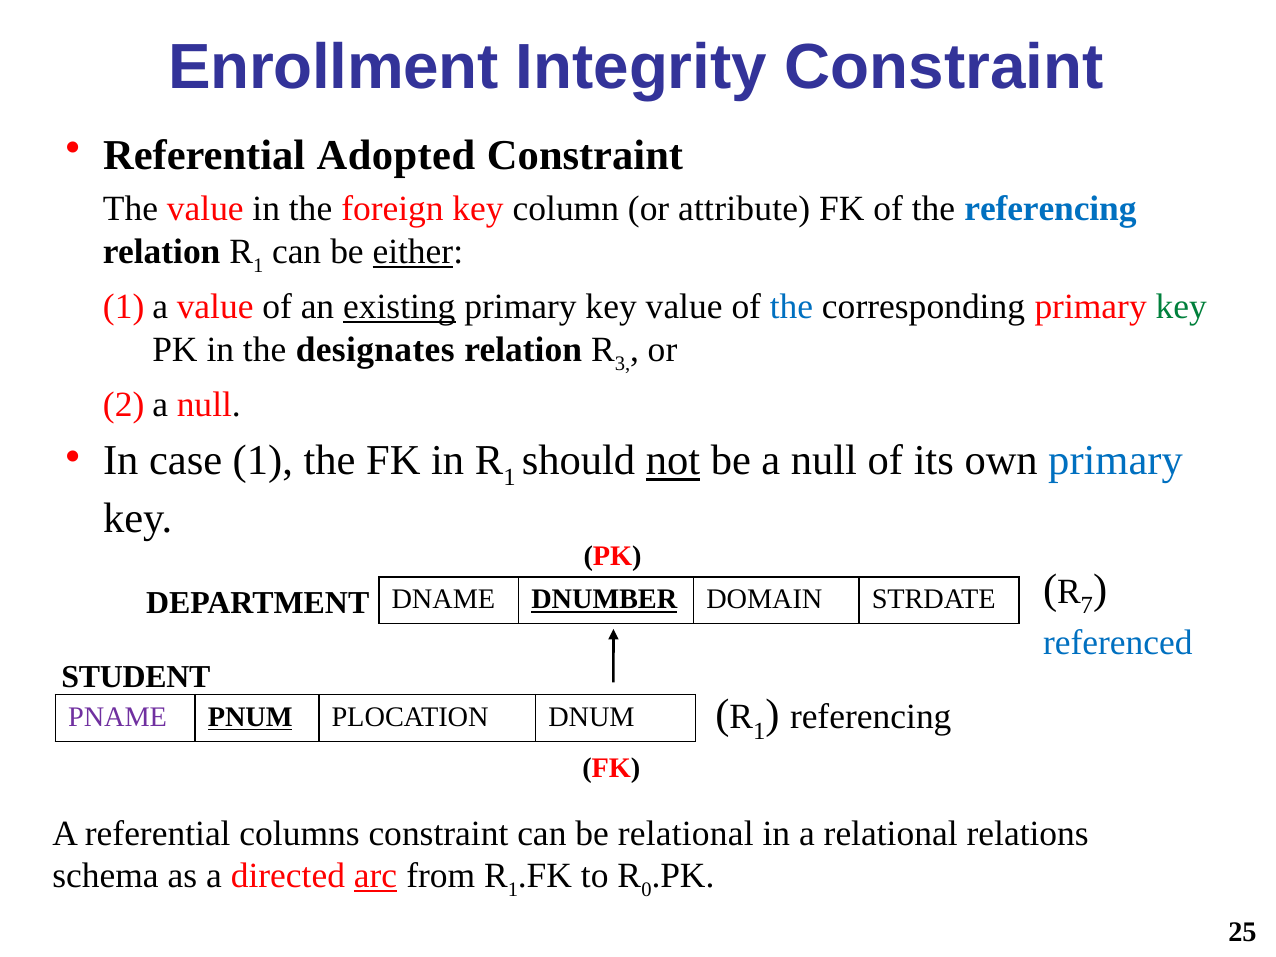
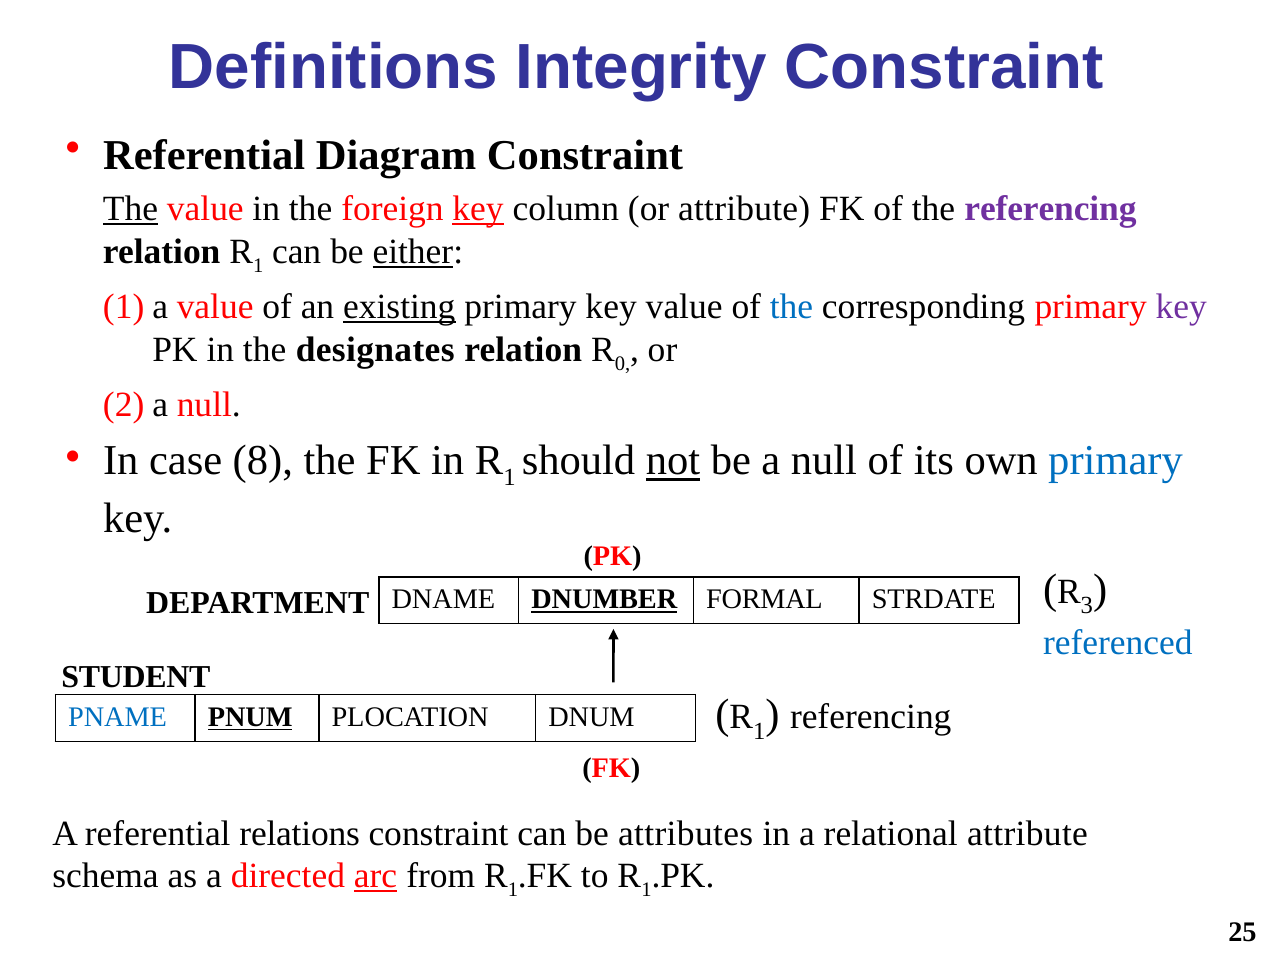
Enrollment: Enrollment -> Definitions (333, 68)
Adopted: Adopted -> Diagram (396, 156)
The underline: none -> present (130, 209)
key underline: none -> present (478, 209)
referencing colour: blue -> purple (1050, 209)
key colour: green -> purple (1181, 307)
3: 3 -> 0 (622, 363)
case 1: 1 -> 8 (263, 461)
7: 7 -> 3 (1087, 606)
DOMAIN: DOMAIN -> FORMAL (764, 599)
PNAME colour: purple -> blue (118, 717)
columns: columns -> relations (300, 834)
be relational: relational -> attributes (686, 834)
relational relations: relations -> attribute (1028, 834)
0: 0 -> 1 (646, 890)
